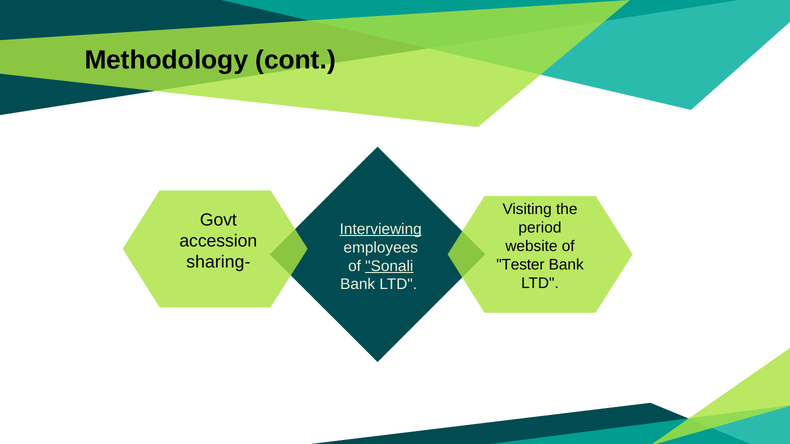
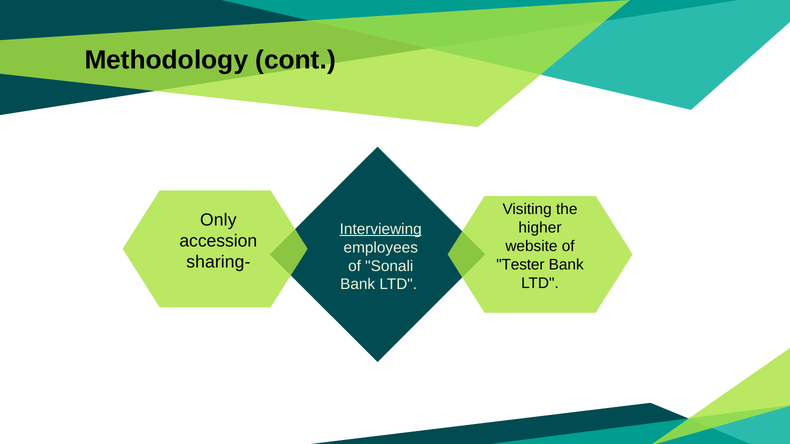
Govt: Govt -> Only (218, 220)
period: period -> higher (540, 228)
Sonali underline: present -> none (389, 266)
